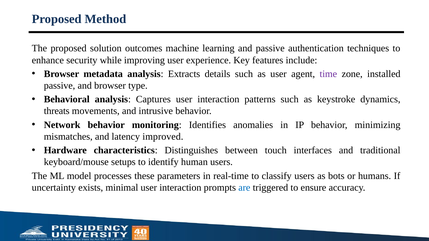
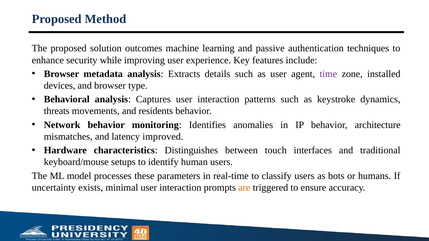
passive: passive -> devices (60, 86)
intrusive: intrusive -> residents (156, 111)
minimizing: minimizing -> architecture (378, 125)
are colour: blue -> orange (244, 188)
